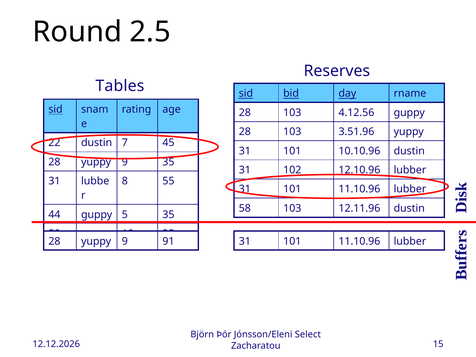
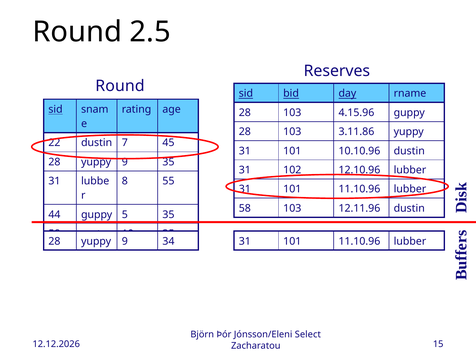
Tables: Tables -> Round (120, 86)
4.12.56: 4.12.56 -> 4.15.96 (356, 113)
3.51.96: 3.51.96 -> 3.11.86 (356, 132)
91: 91 -> 34 (168, 241)
